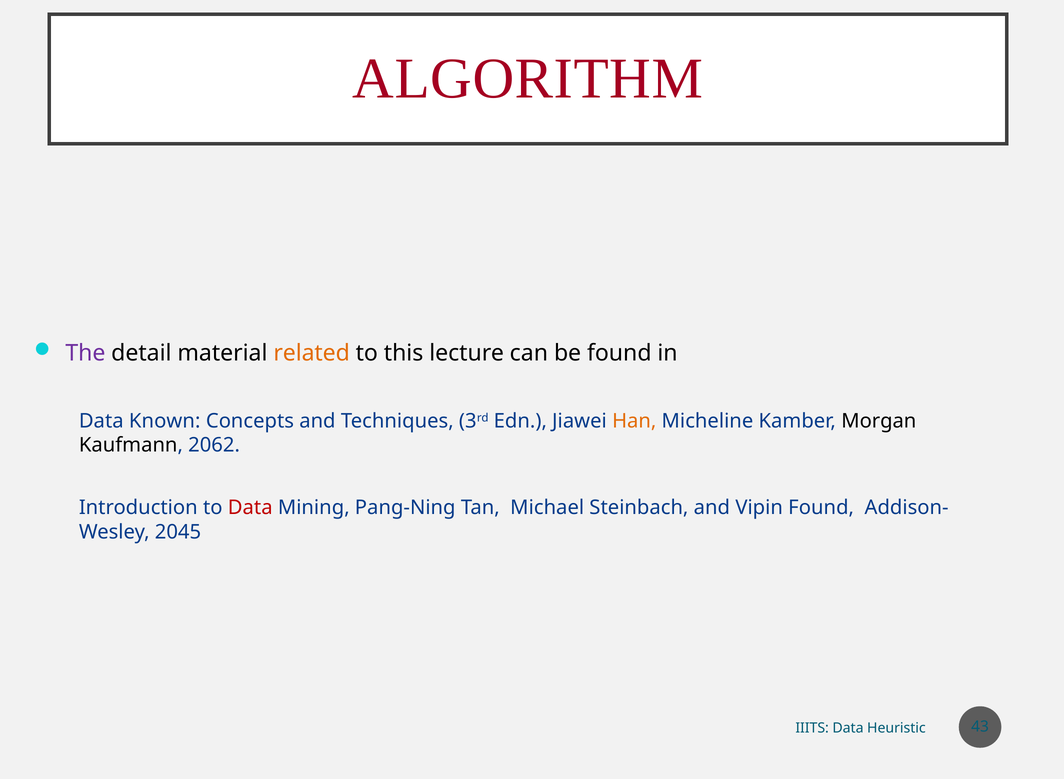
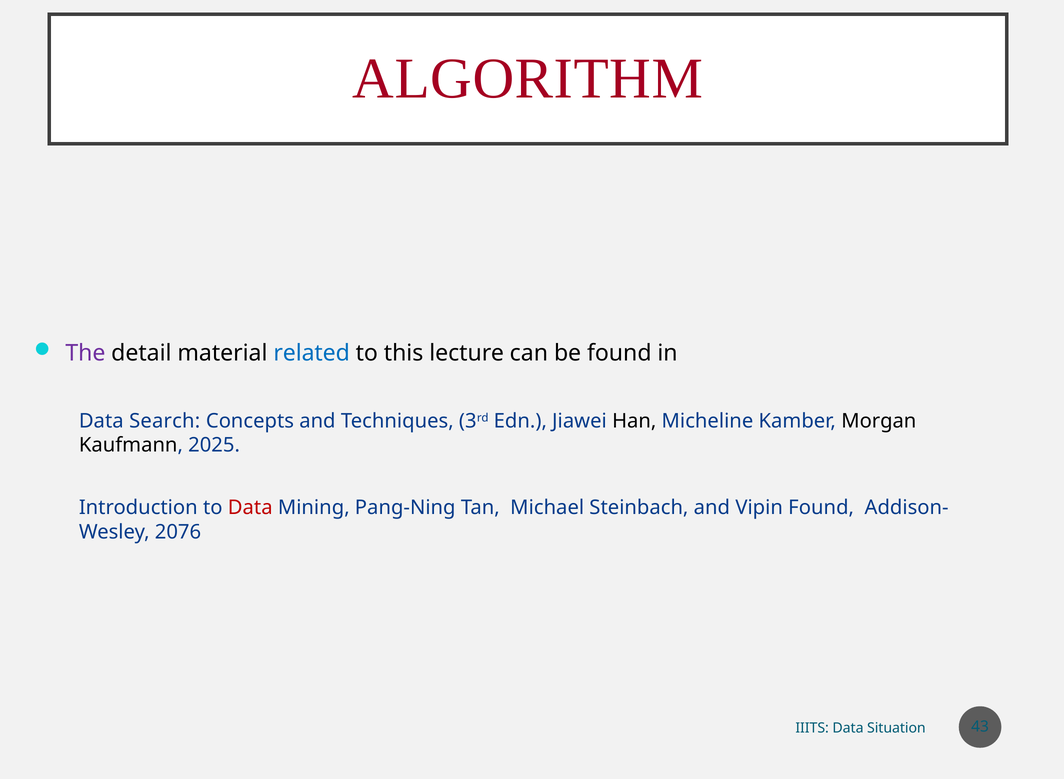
related colour: orange -> blue (312, 353)
Known: Known -> Search (165, 421)
Han colour: orange -> black (634, 421)
2062: 2062 -> 2025 (214, 446)
2045: 2045 -> 2076 (178, 532)
Heuristic: Heuristic -> Situation (896, 728)
